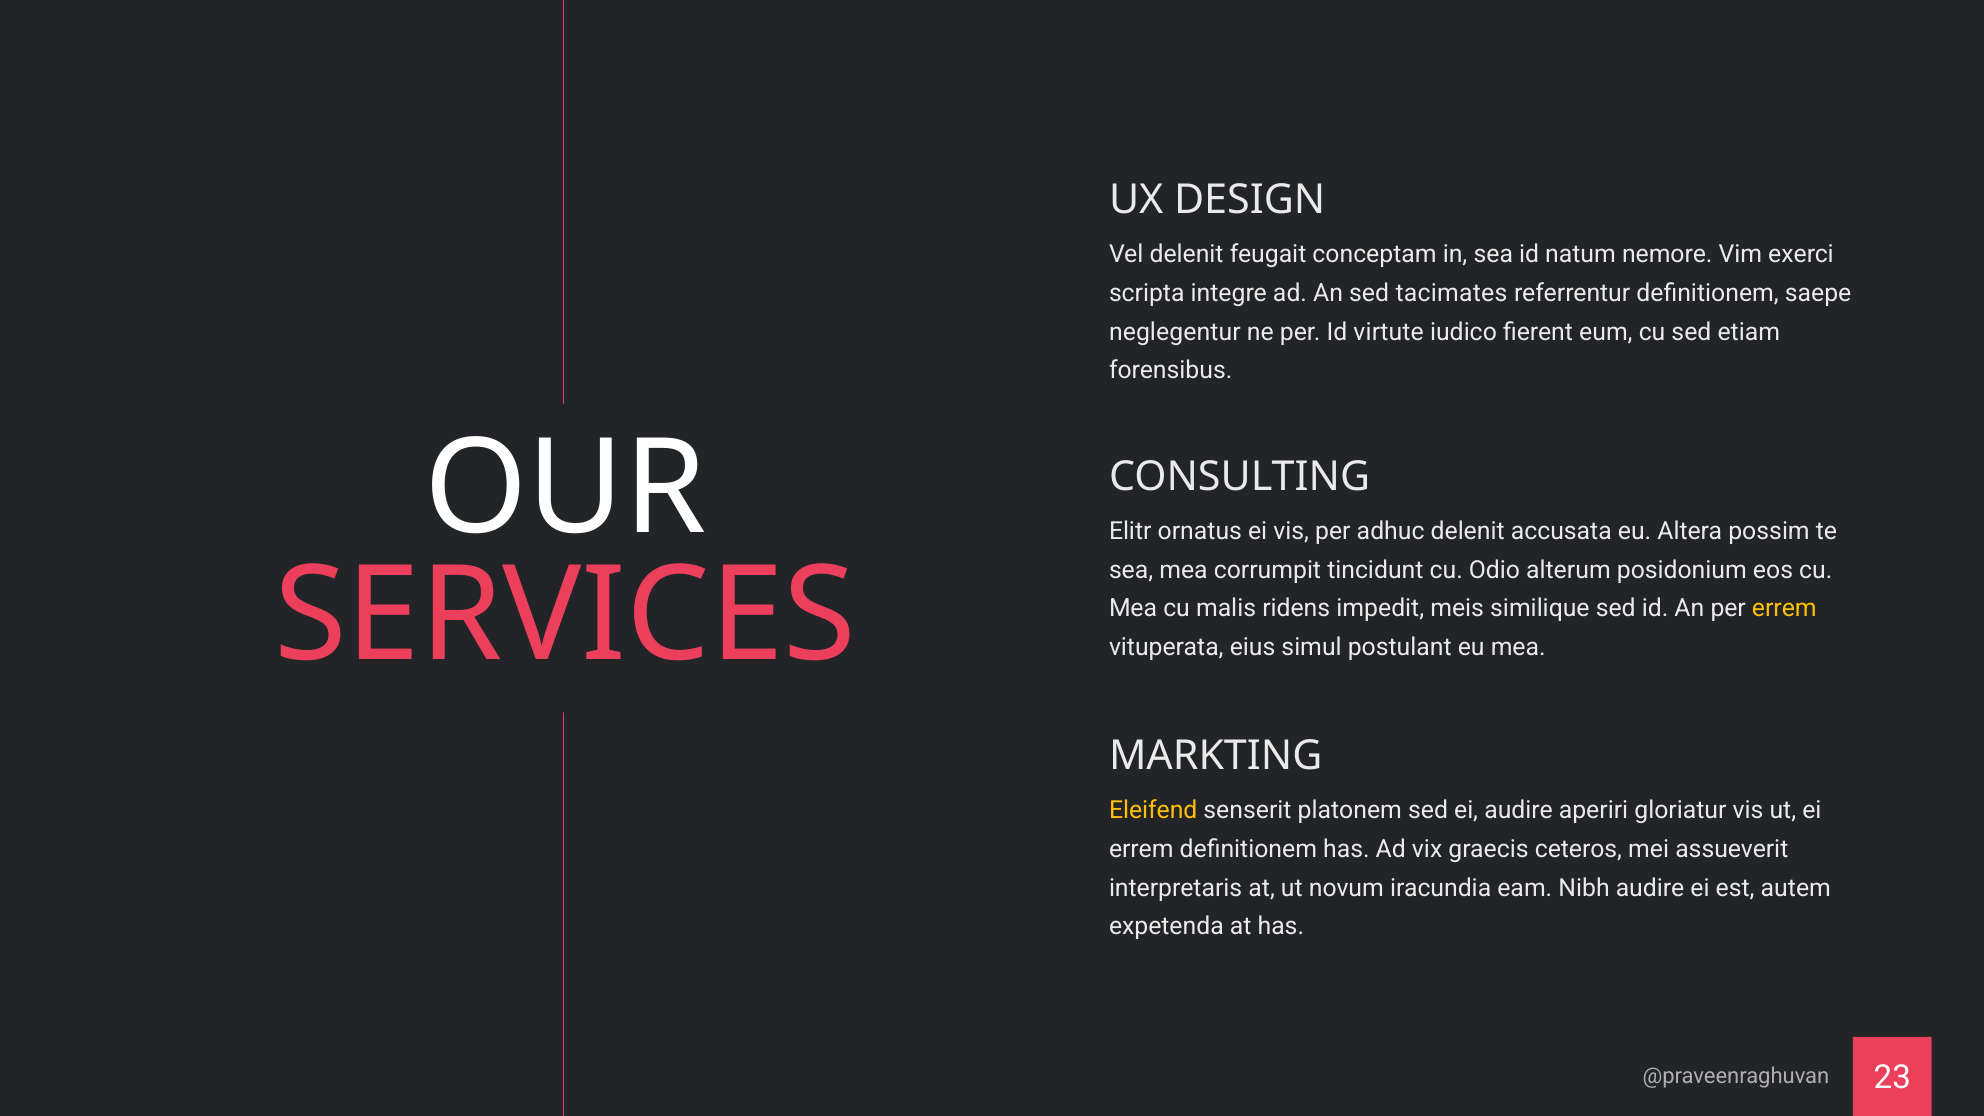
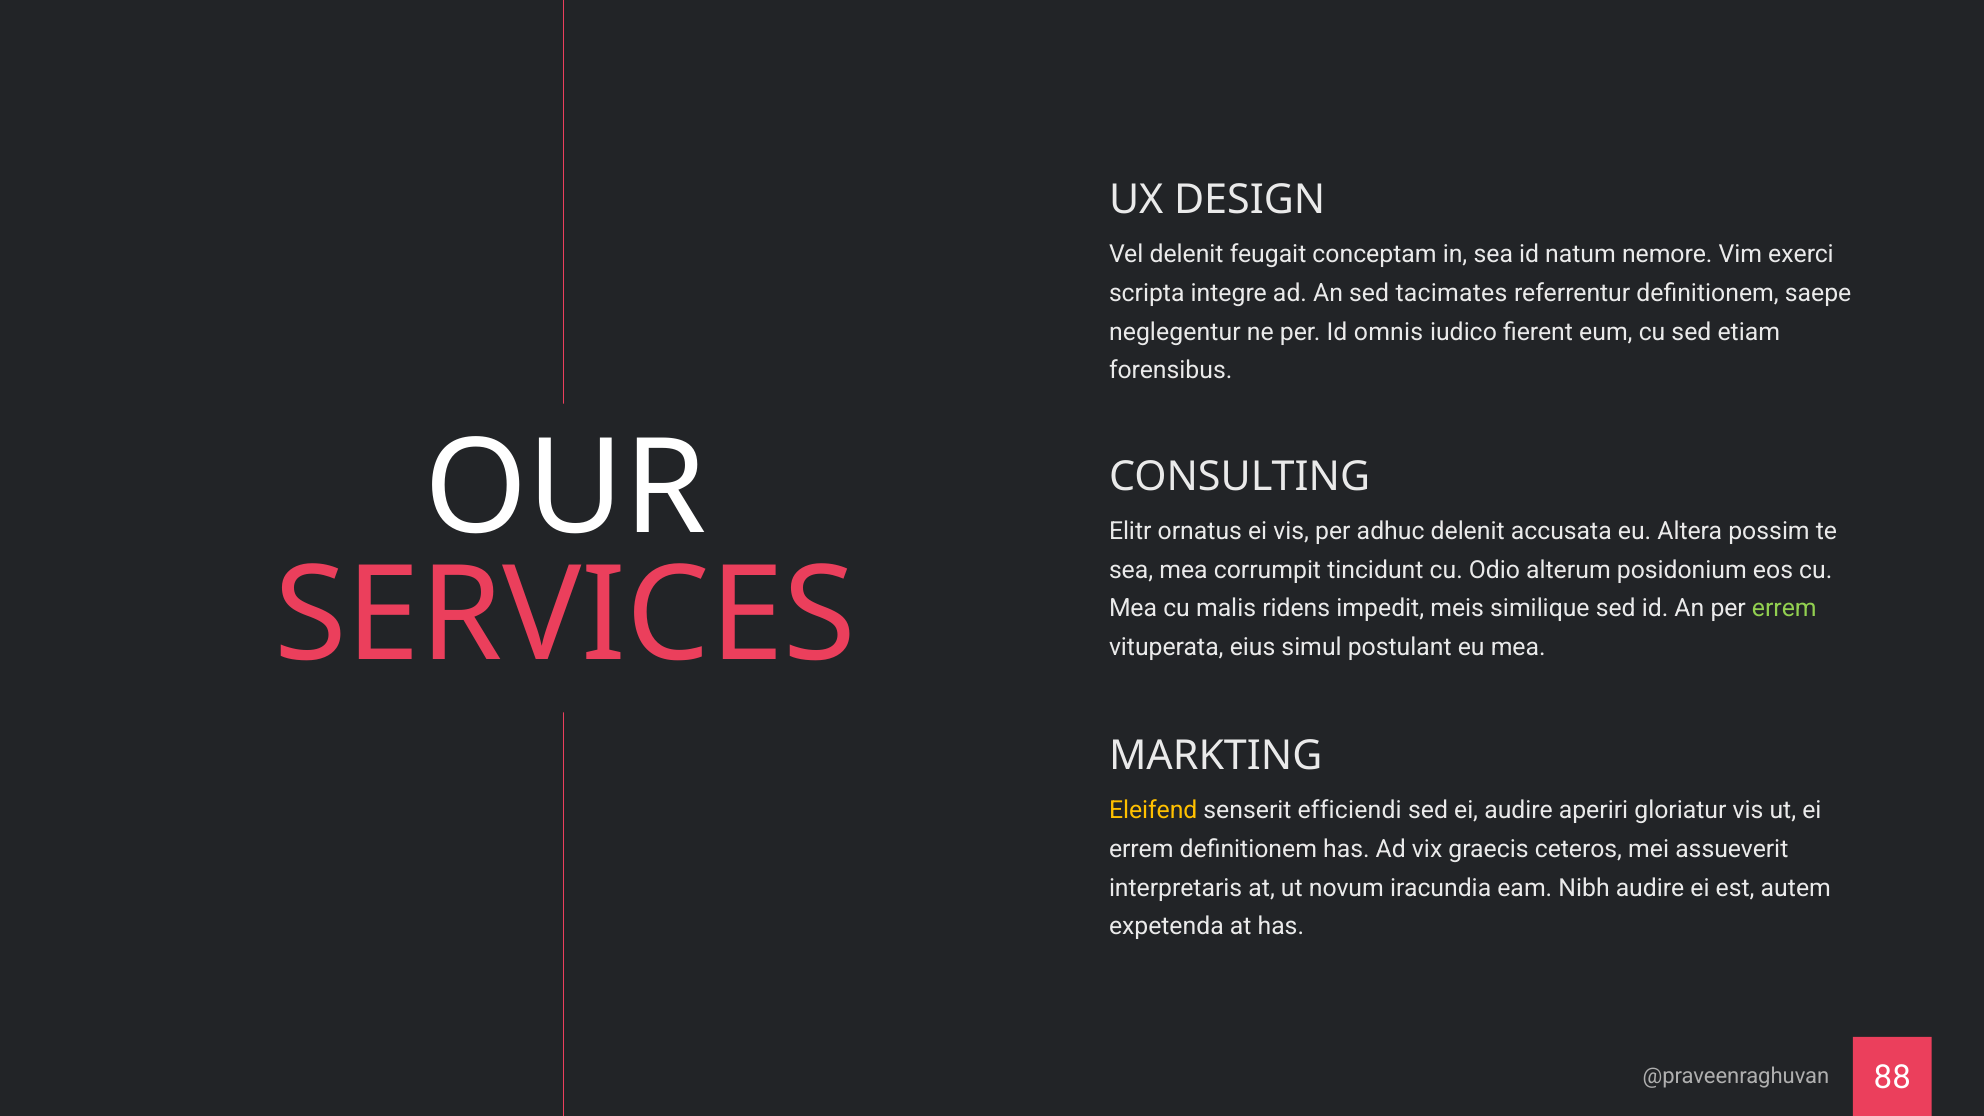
virtute: virtute -> omnis (1389, 332)
errem colour: yellow -> light green (1784, 609)
platonem: platonem -> efficiendi (1350, 811)
23: 23 -> 88 (1892, 1077)
